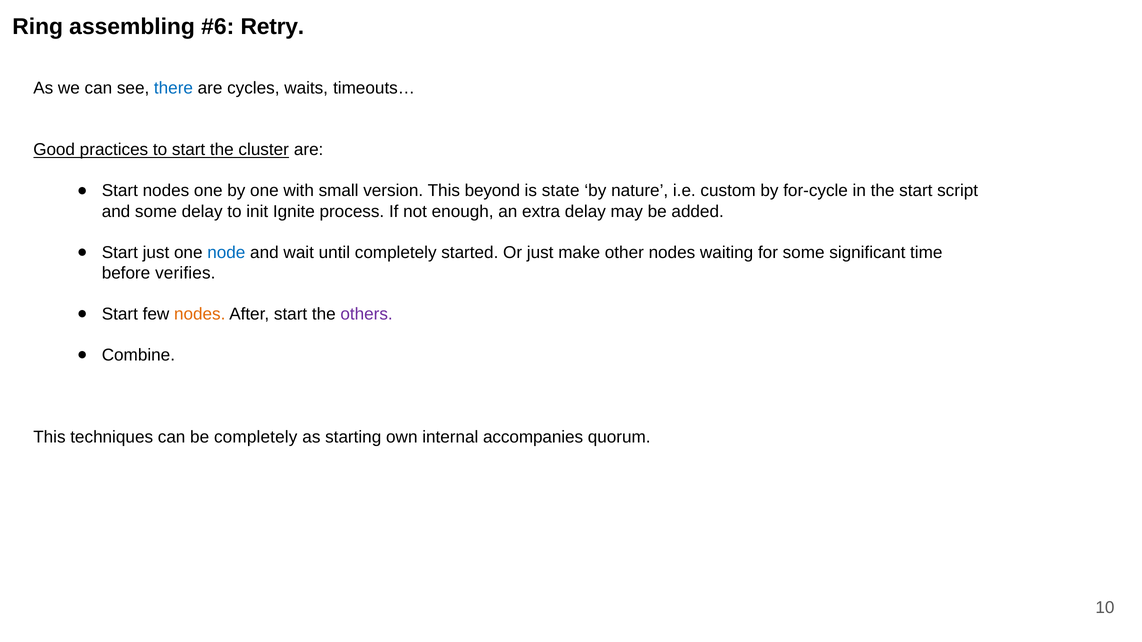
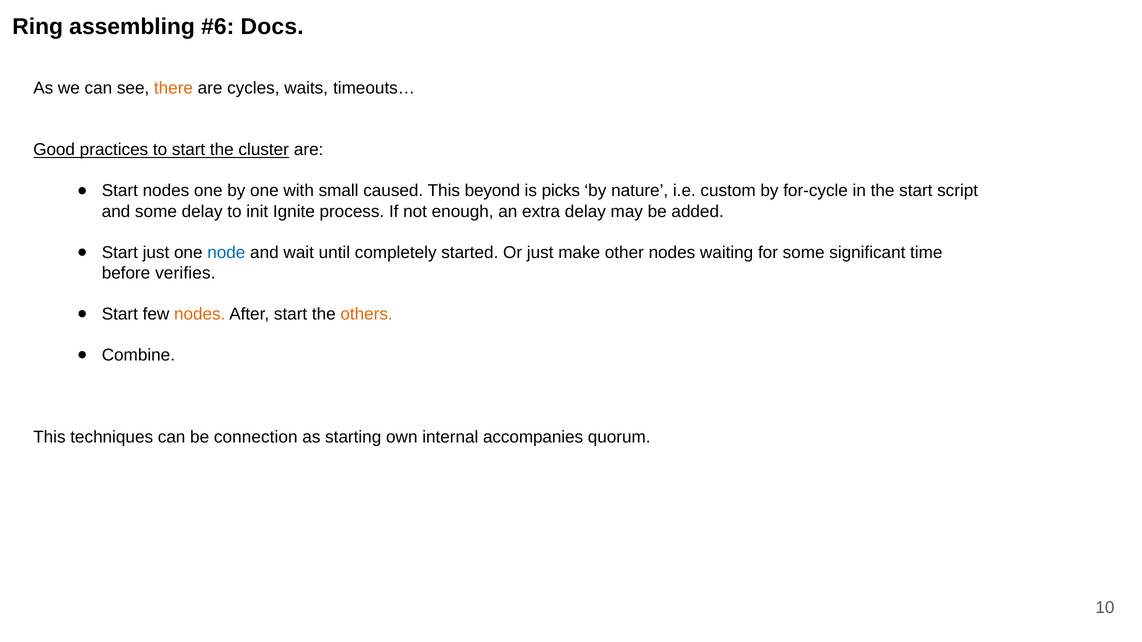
Retry: Retry -> Docs (272, 27)
there colour: blue -> orange (173, 88)
version: version -> caused (393, 191)
state: state -> picks (561, 191)
others colour: purple -> orange (367, 314)
be completely: completely -> connection (256, 438)
